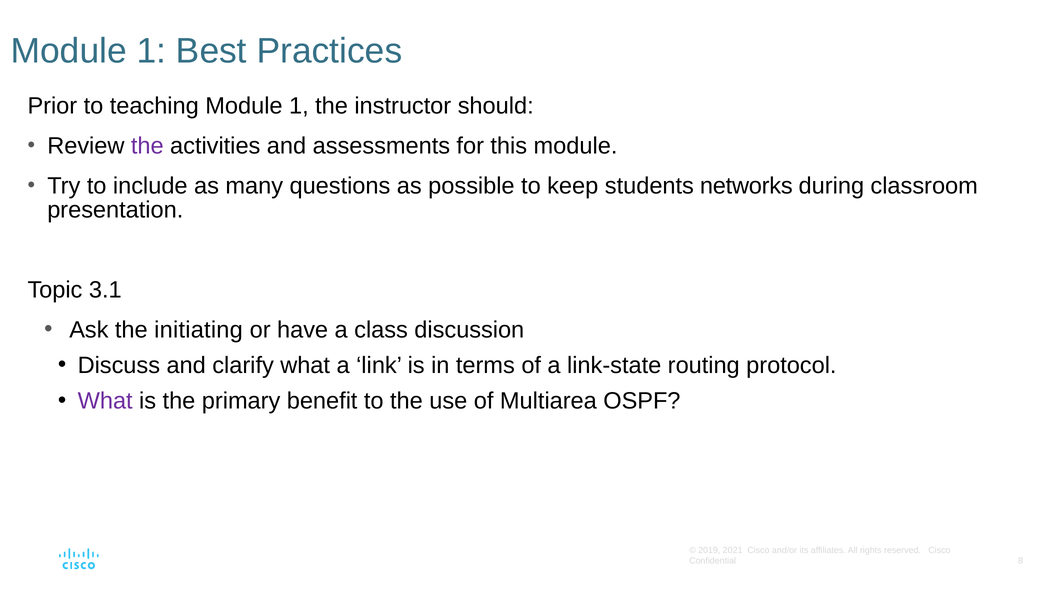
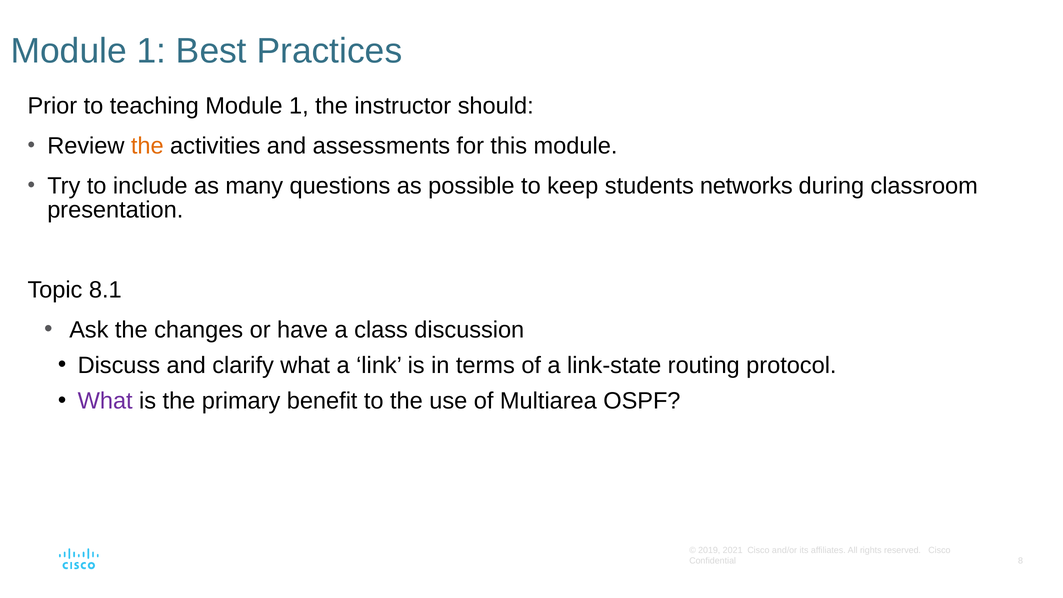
the colour: purple -> orange (147, 146)
3.1: 3.1 -> 8.1 (105, 290)
initiating: initiating -> changes (199, 330)
